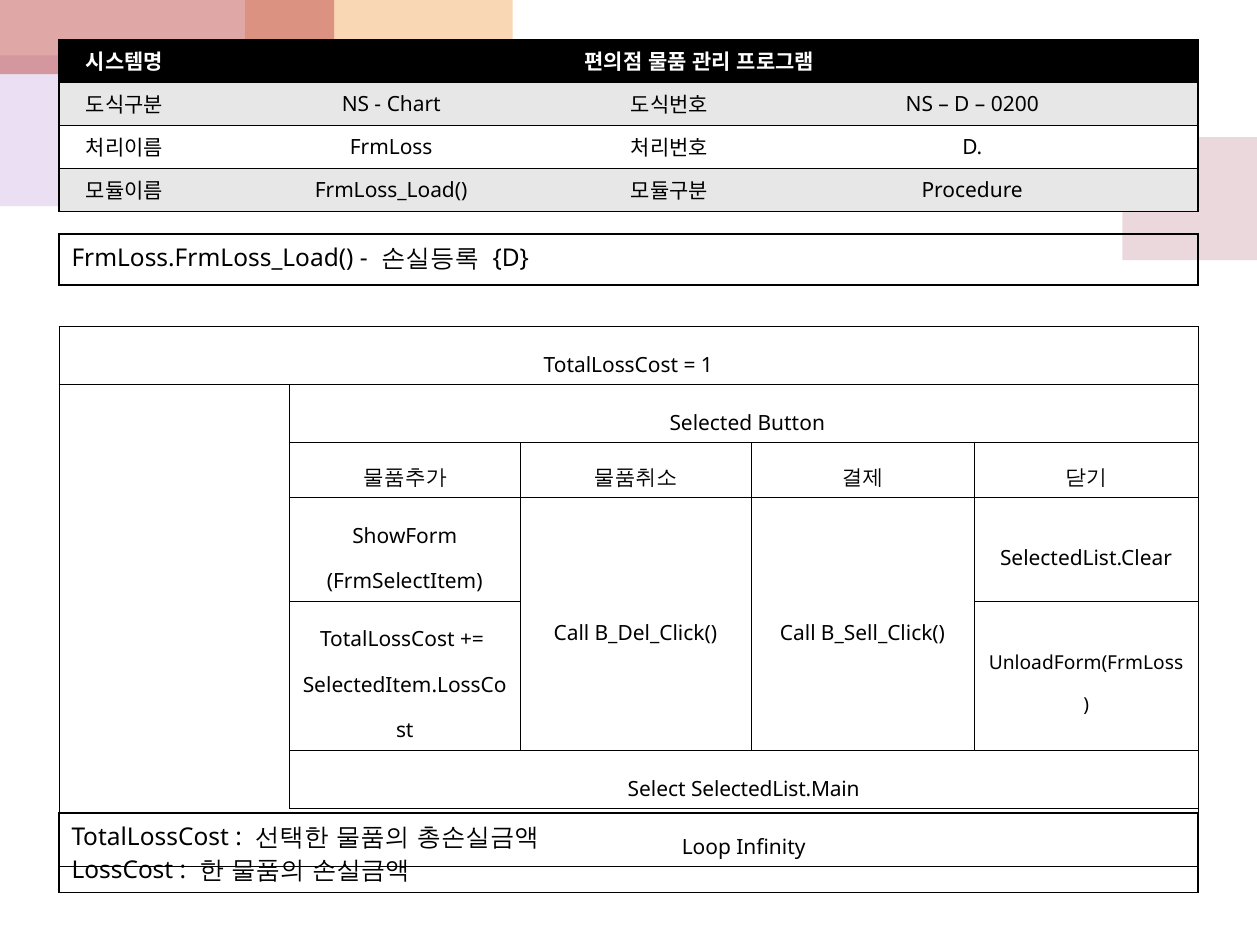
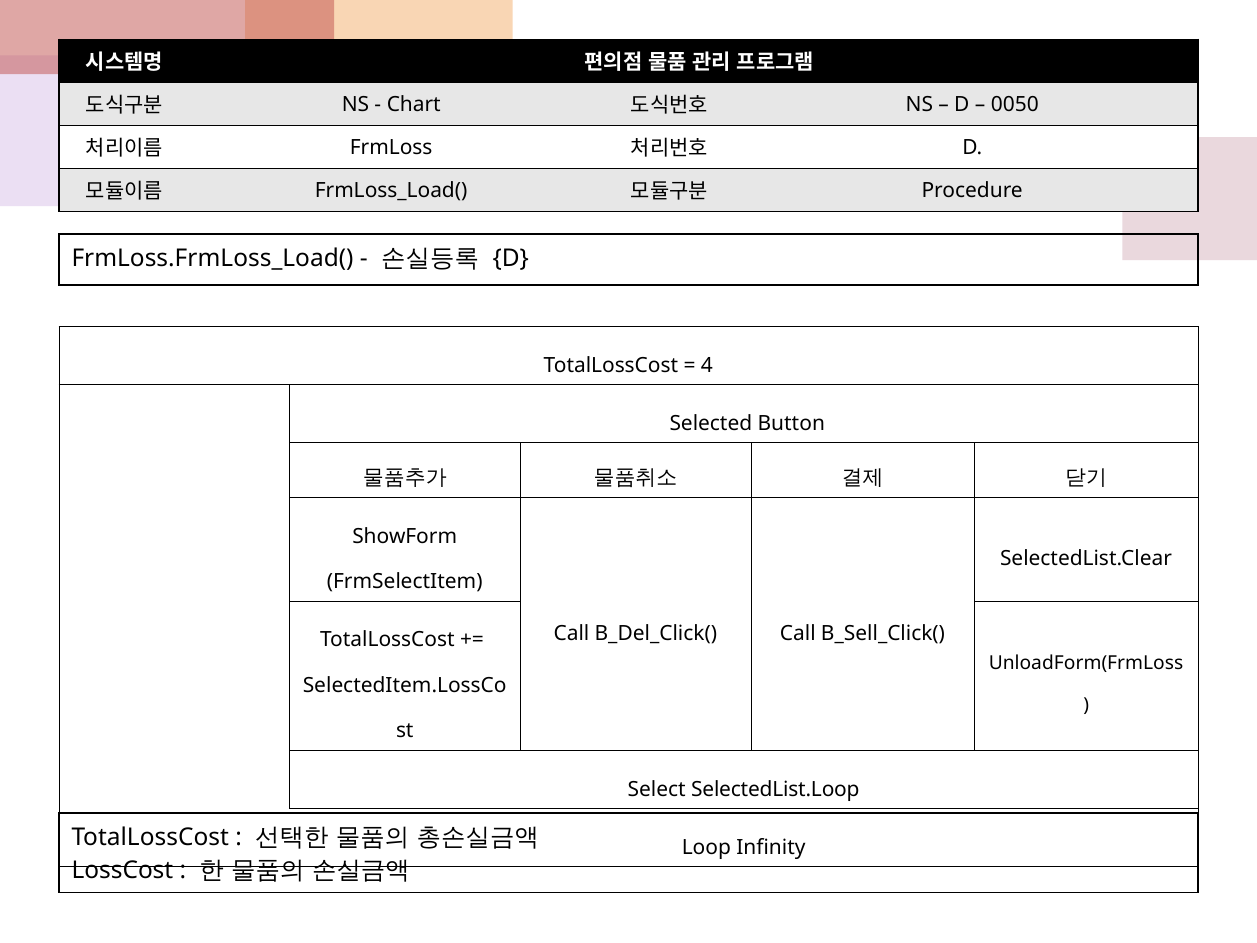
0200: 0200 -> 0050 (1015, 104)
1: 1 -> 4 (707, 365)
SelectedList.Main: SelectedList.Main -> SelectedList.Loop (775, 789)
